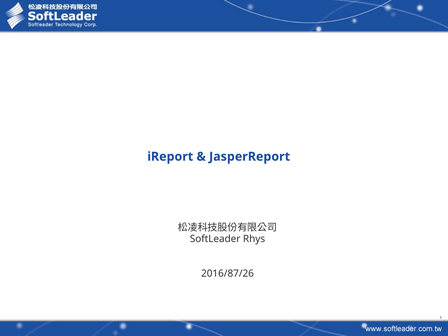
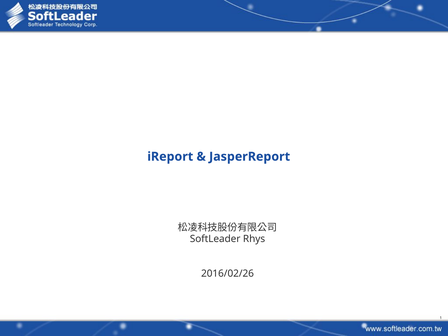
2016/87/26: 2016/87/26 -> 2016/02/26 (228, 274)
